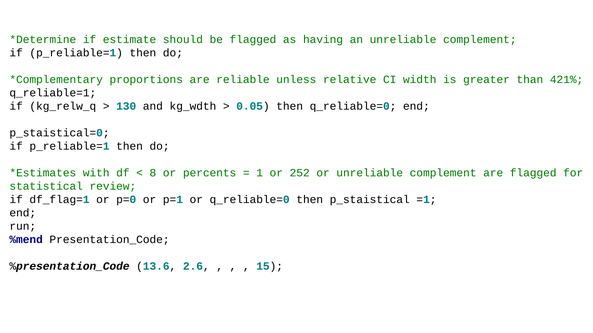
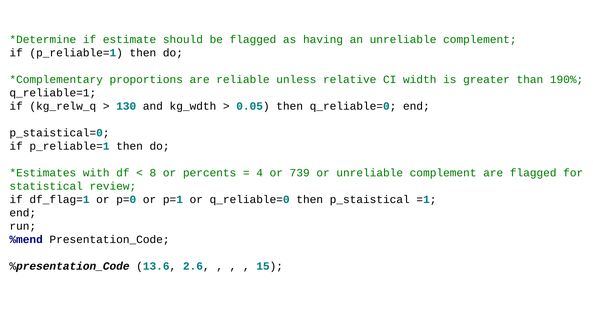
421%: 421% -> 190% (567, 80)
1: 1 -> 4 (260, 173)
252: 252 -> 739 (300, 173)
